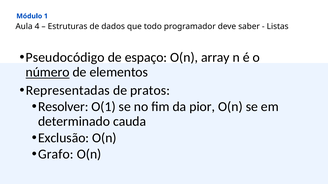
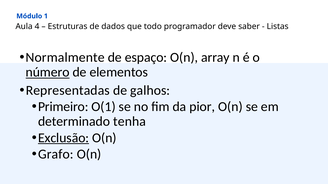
Pseudocódigo: Pseudocódigo -> Normalmente (65, 58)
pratos: pratos -> galhos (150, 91)
Resolver: Resolver -> Primeiro (63, 107)
cauda: cauda -> tenha (130, 122)
Exclusão underline: none -> present (64, 138)
